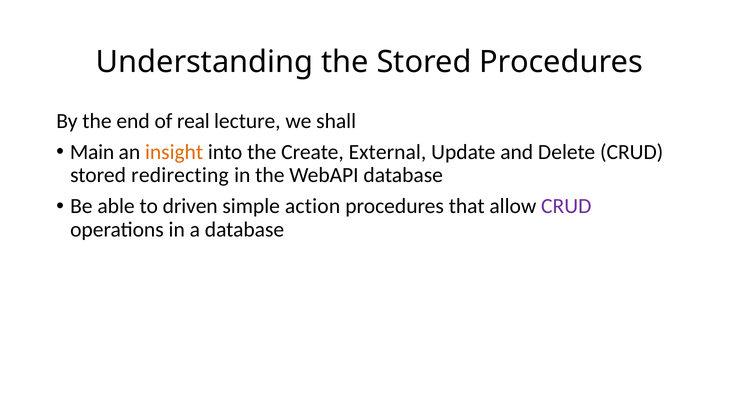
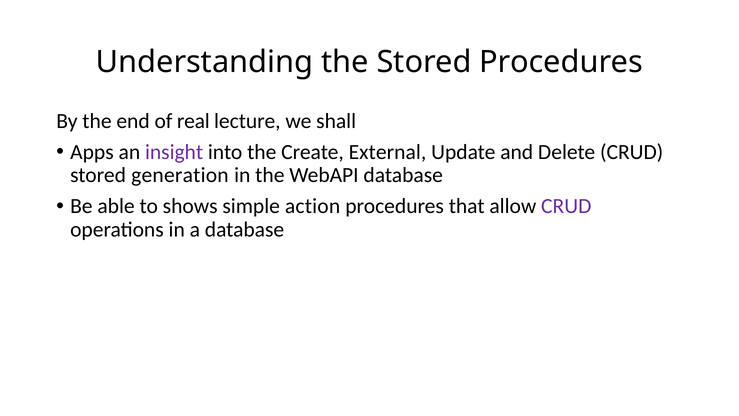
Main: Main -> Apps (92, 152)
insight colour: orange -> purple (174, 152)
redirecting: redirecting -> generation (180, 175)
driven: driven -> shows (190, 206)
